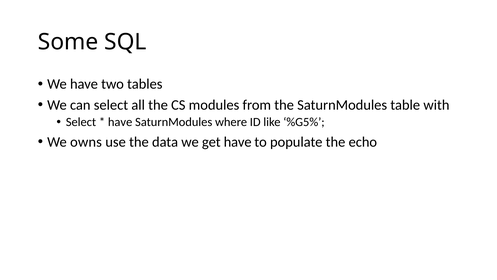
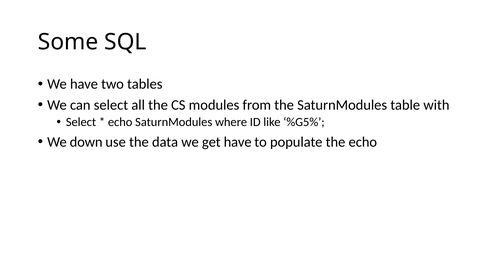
have: have -> echo (120, 122)
owns: owns -> down (86, 142)
